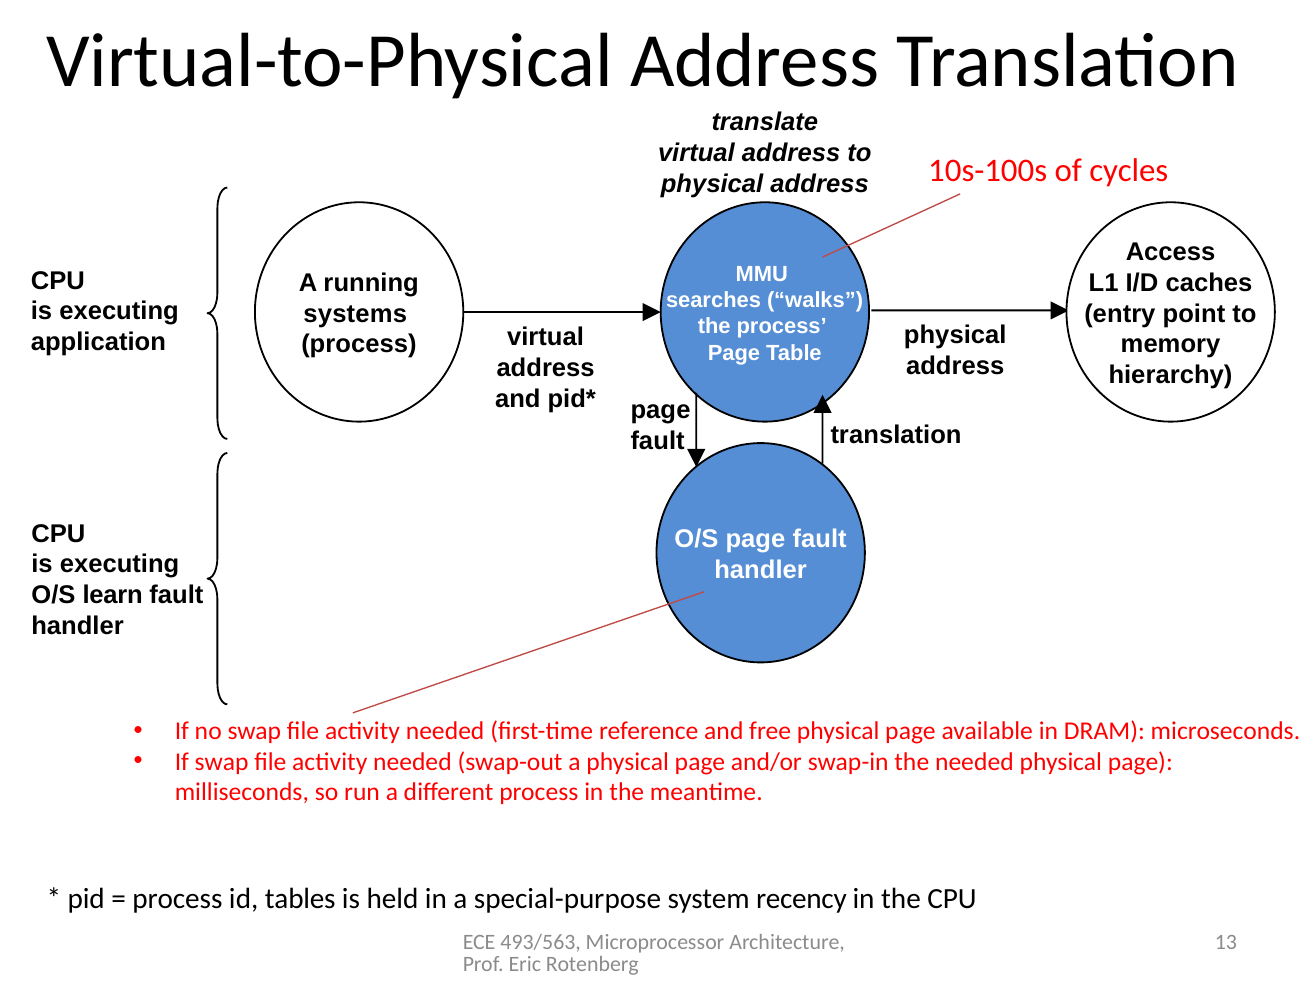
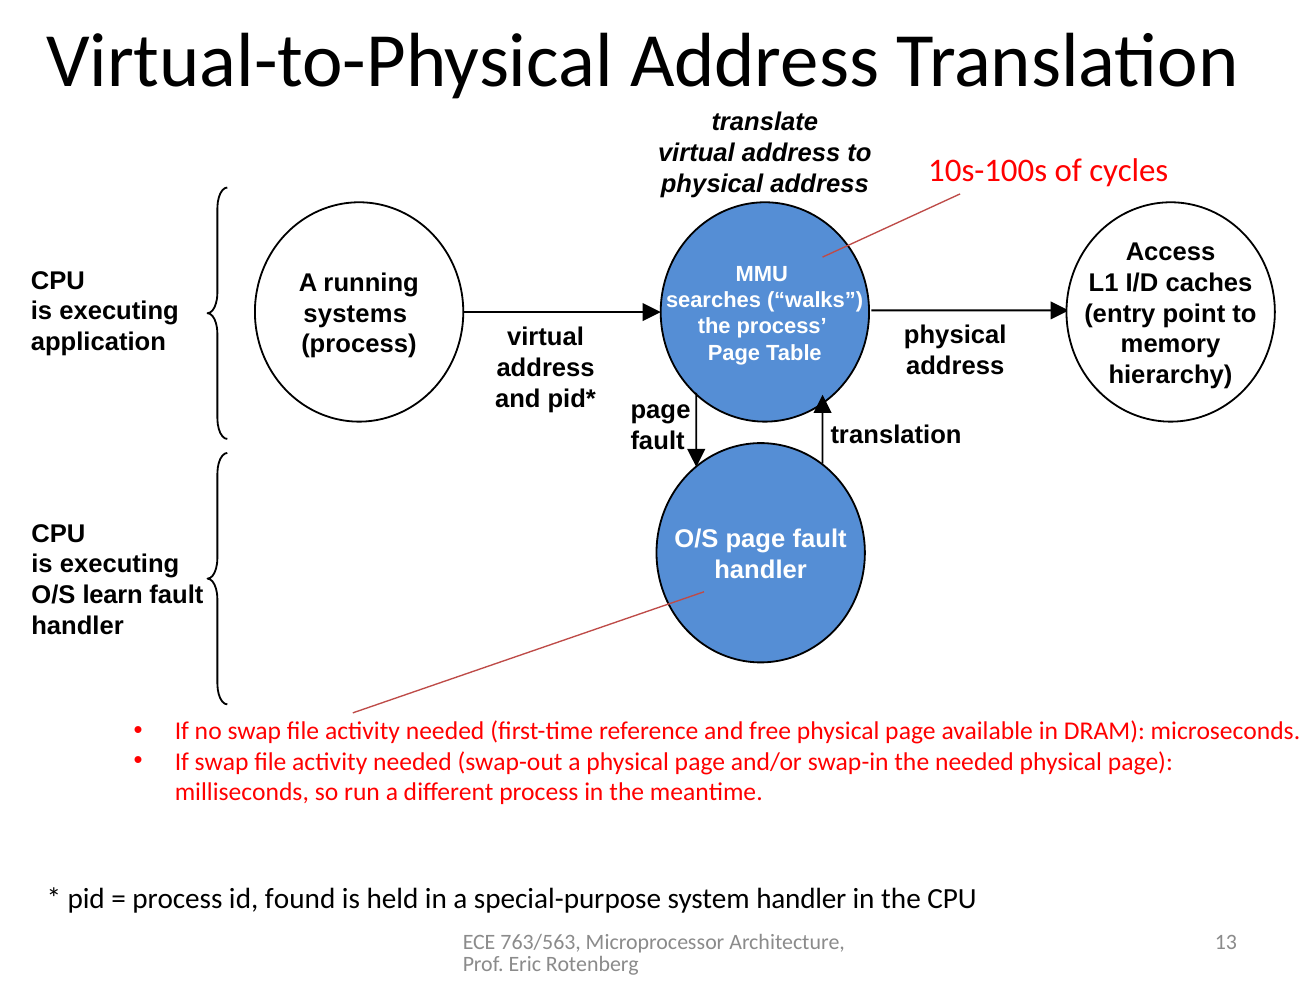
tables: tables -> found (300, 898)
system recency: recency -> handler (801, 898)
493/563: 493/563 -> 763/563 (541, 942)
